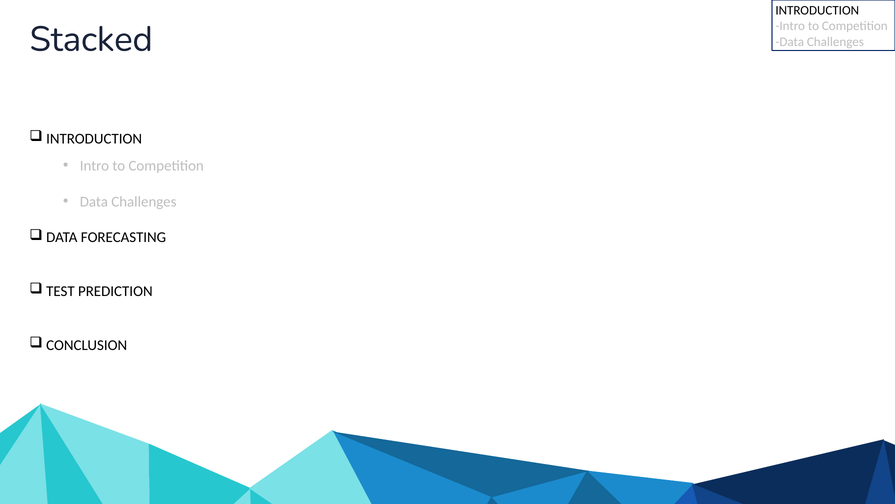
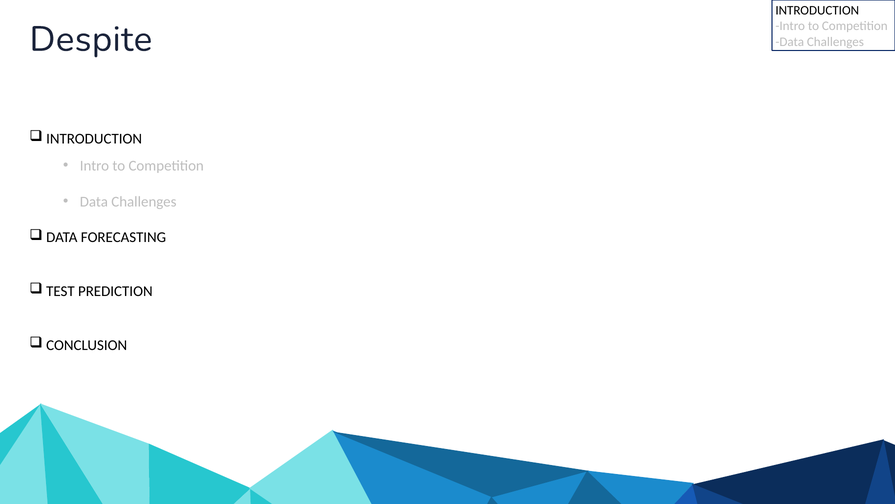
Stacked: Stacked -> Despite (91, 39)
